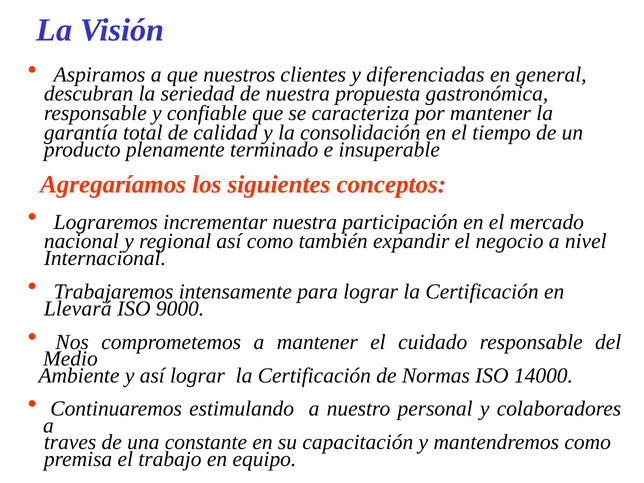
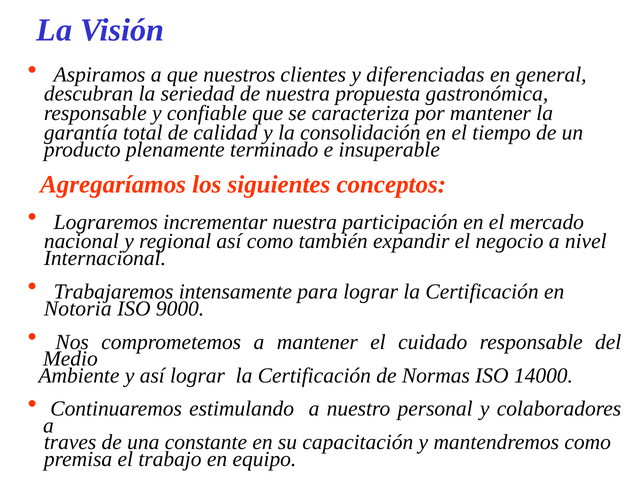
Llevará: Llevará -> Notoria (78, 308)
